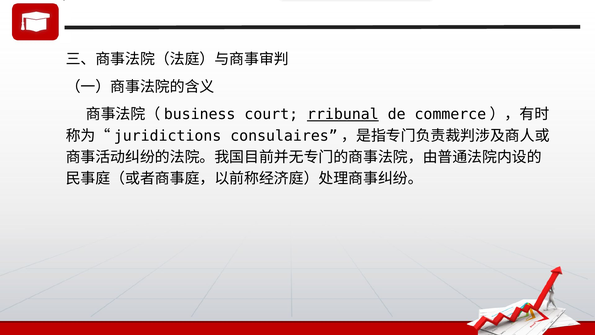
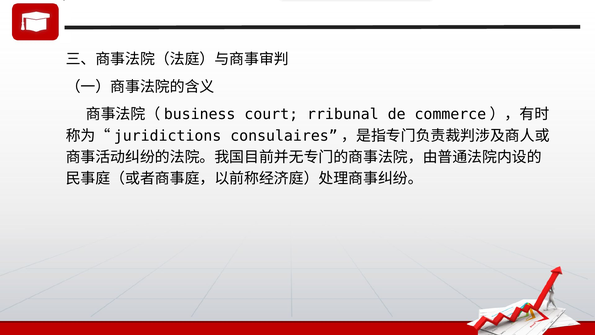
rribunal underline: present -> none (343, 114)
